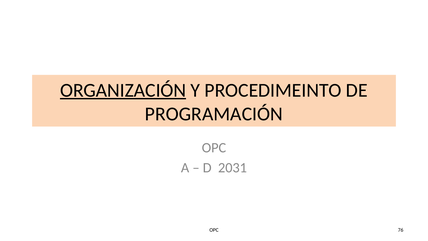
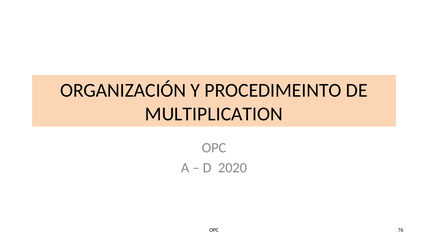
ORGANIZACIÓN underline: present -> none (123, 90)
PROGRAMACIÓN: PROGRAMACIÓN -> MULTIPLICATION (214, 114)
2031: 2031 -> 2020 (232, 168)
